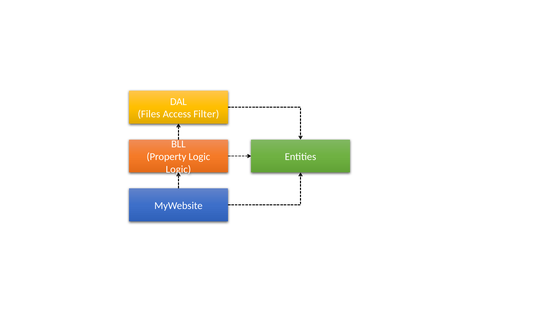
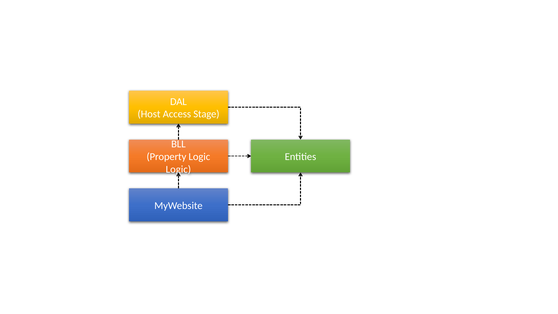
Files: Files -> Host (149, 114)
Filter: Filter -> Stage (206, 114)
